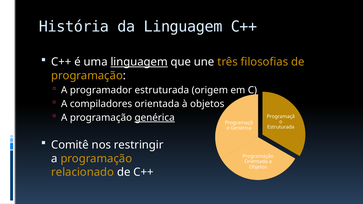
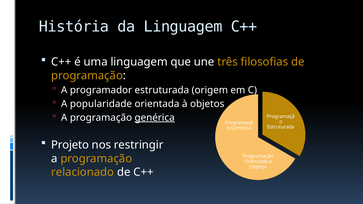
linguagem underline: present -> none (139, 62)
compiladores: compiladores -> popularidade (101, 104)
Comitê: Comitê -> Projeto (70, 145)
